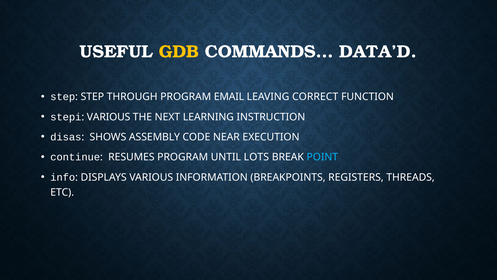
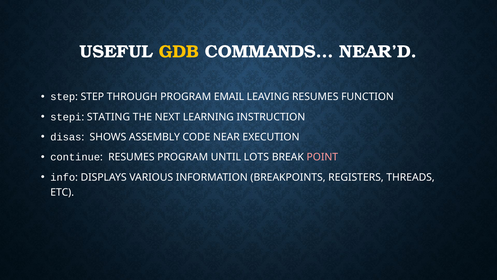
DATA’D: DATA’D -> NEAR’D (378, 52)
LEAVING CORRECT: CORRECT -> RESUMES (315, 97)
stepi VARIOUS: VARIOUS -> STATING (108, 117)
POINT colour: light blue -> pink (322, 157)
